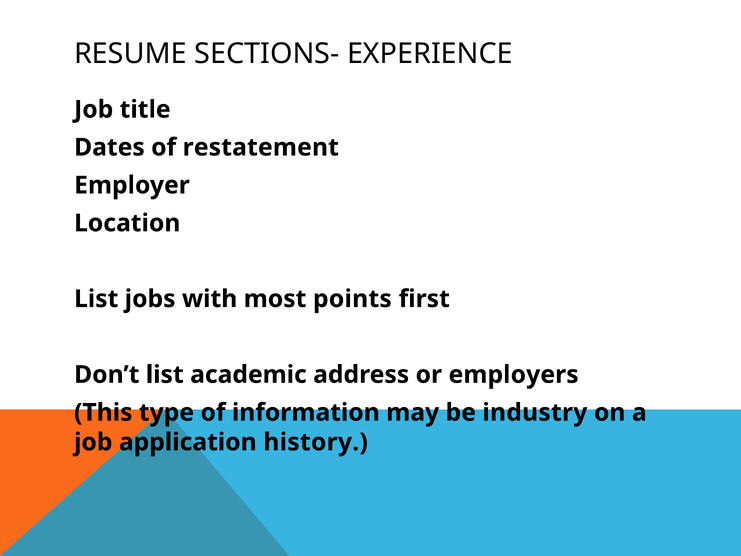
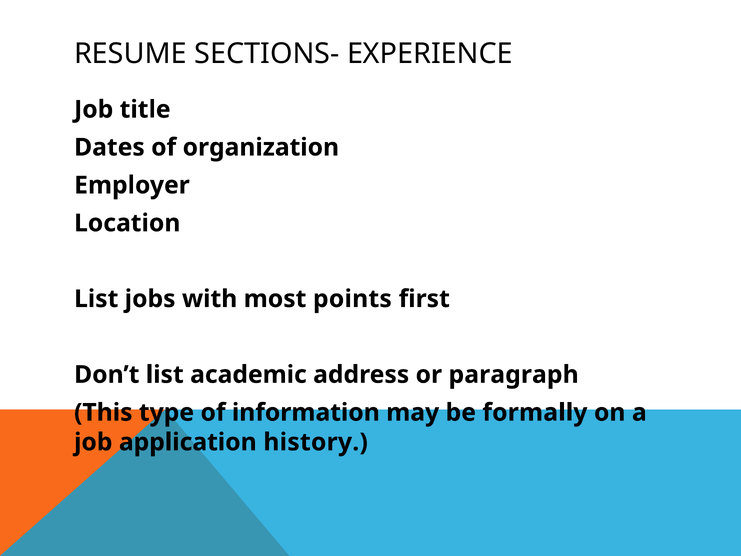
restatement: restatement -> organization (261, 147)
employers: employers -> paragraph (514, 375)
industry: industry -> formally (535, 412)
